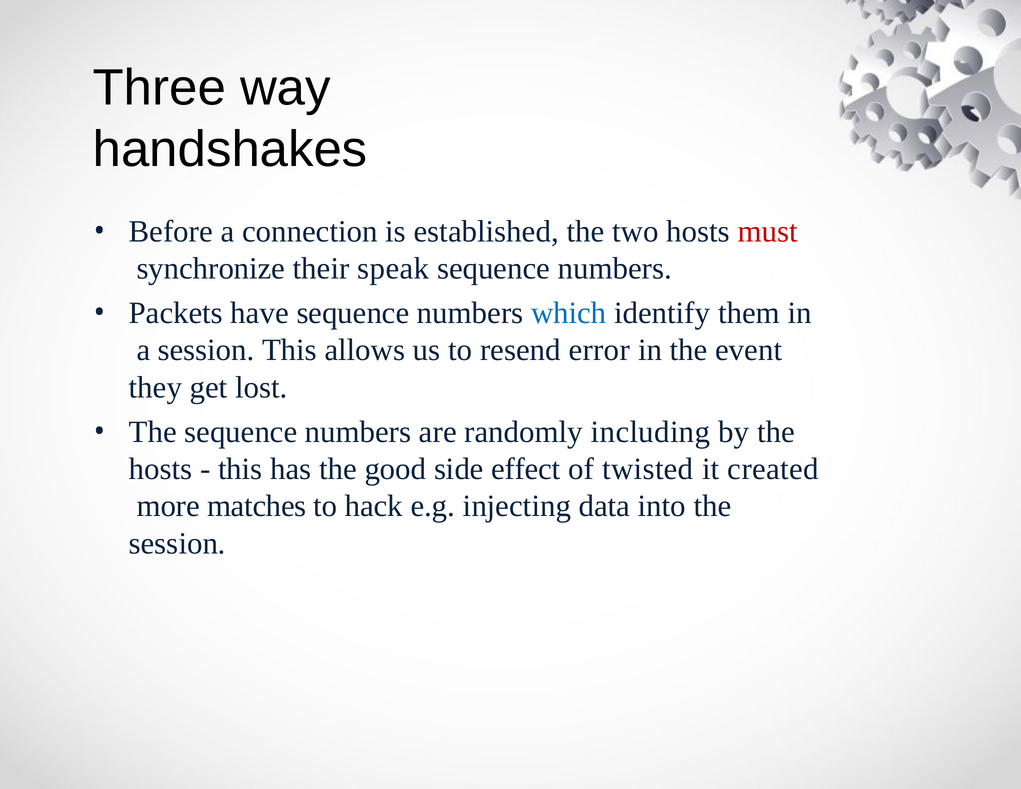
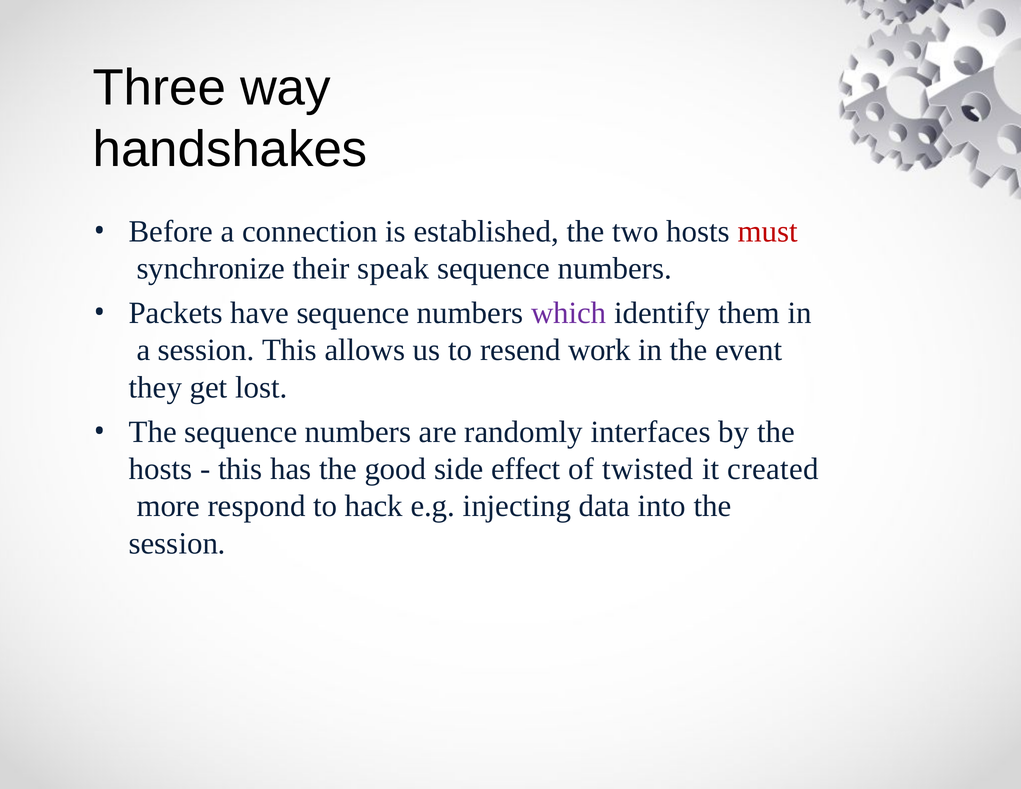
which colour: blue -> purple (569, 313)
error: error -> work (600, 350)
including: including -> interfaces (651, 432)
matches: matches -> respond (257, 506)
